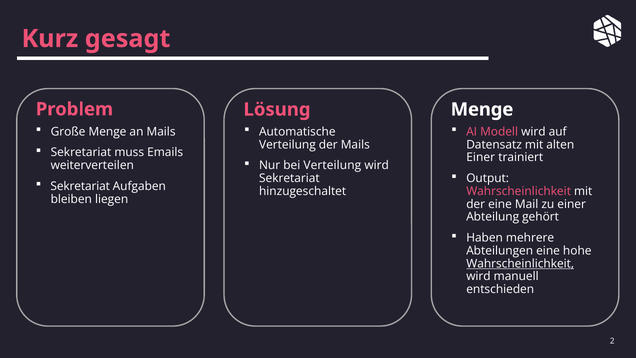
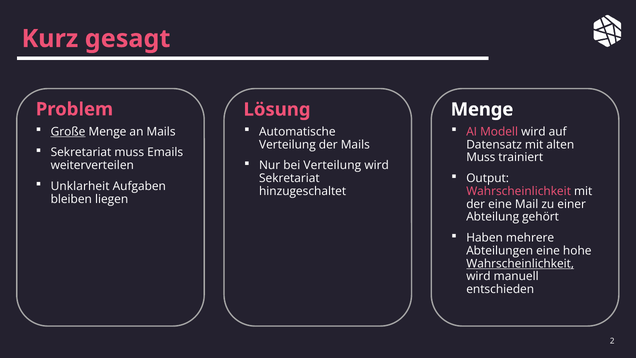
Große underline: none -> present (68, 132)
Einer: Einer -> Muss (481, 157)
Sekretariat: Sekretariat -> Unklarheit (80, 186)
